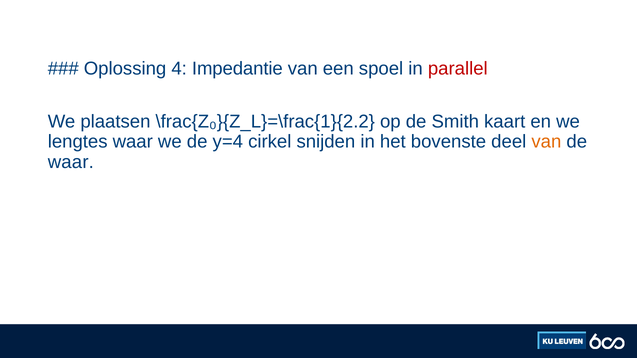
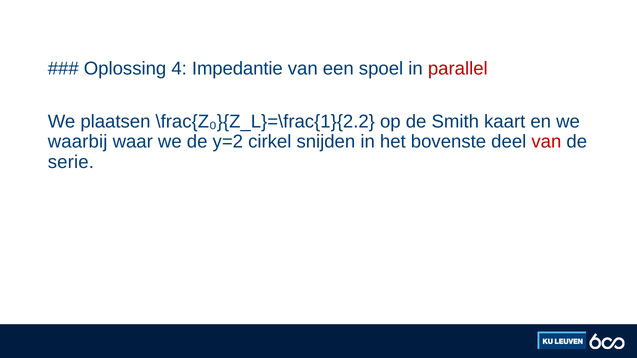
lengtes: lengtes -> waarbij (78, 142)
y=4: y=4 -> y=2 (228, 142)
van colour: orange -> red (546, 142)
waar: waar -> serie (71, 162)
